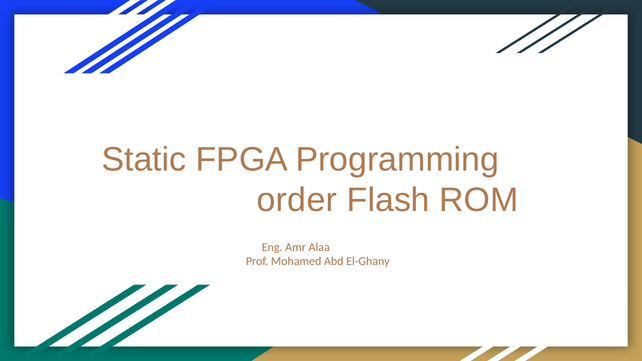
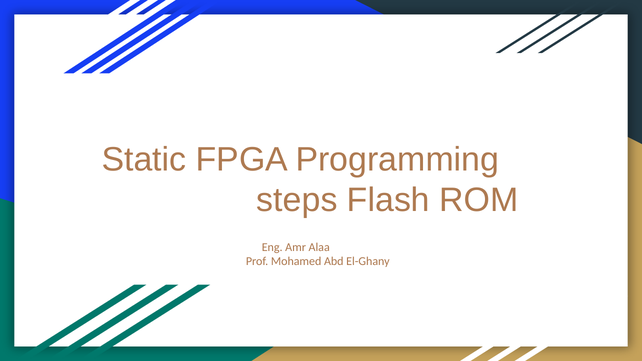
order: order -> steps (297, 200)
